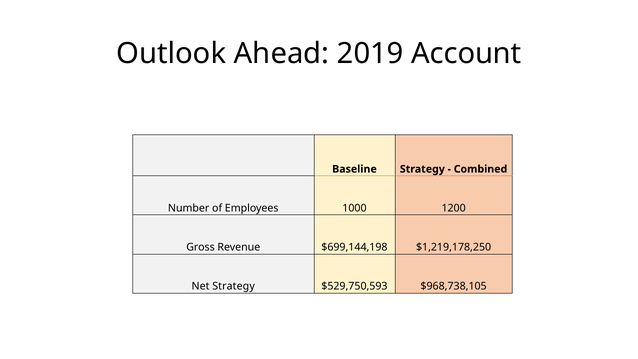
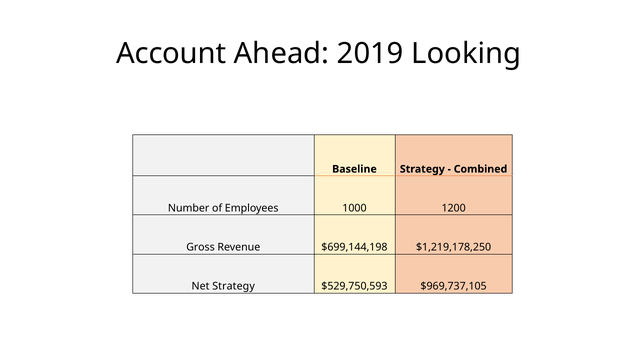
Outlook: Outlook -> Account (171, 54)
Account: Account -> Looking (466, 54)
$968,738,105: $968,738,105 -> $969,737,105 (454, 286)
